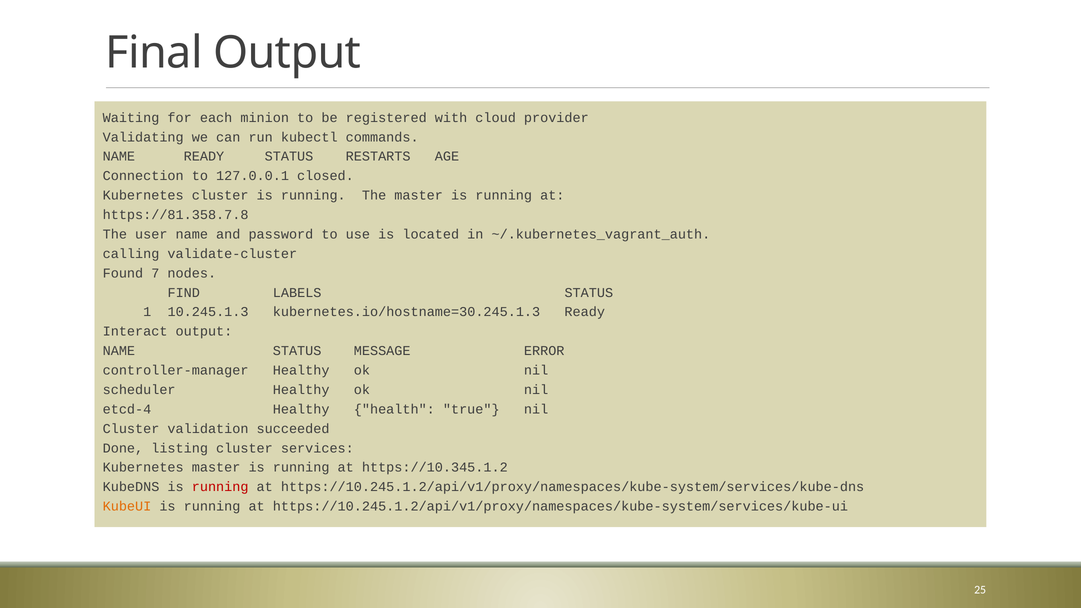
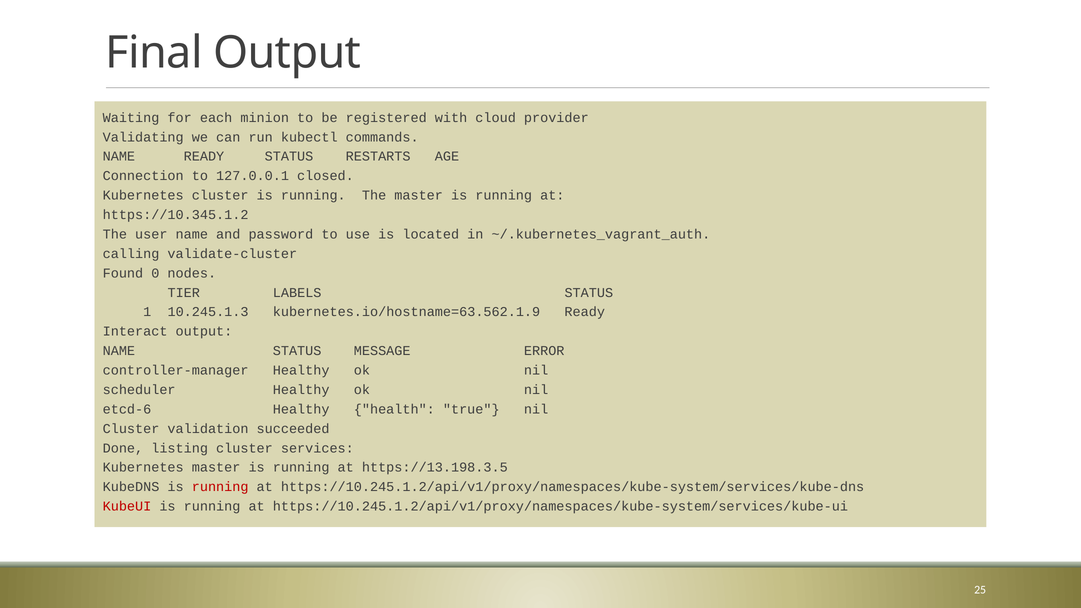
https://81.358.7.8: https://81.358.7.8 -> https://10.345.1.2 (176, 215)
7: 7 -> 0 (155, 273)
FIND: FIND -> TIER (184, 293)
kubernetes.io/hostname=30.245.1.3: kubernetes.io/hostname=30.245.1.3 -> kubernetes.io/hostname=63.562.1.9 (407, 312)
etcd-4: etcd-4 -> etcd-6 (127, 409)
https://10.345.1.2: https://10.345.1.2 -> https://13.198.3.5 (435, 468)
KubeUI colour: orange -> red (127, 506)
